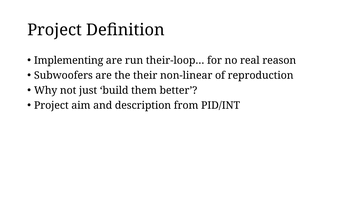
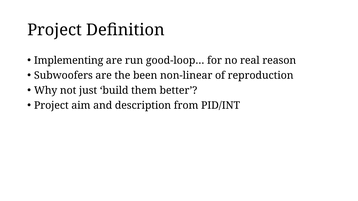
their-loop…: their-loop… -> good-loop… (175, 61)
their: their -> been (145, 76)
